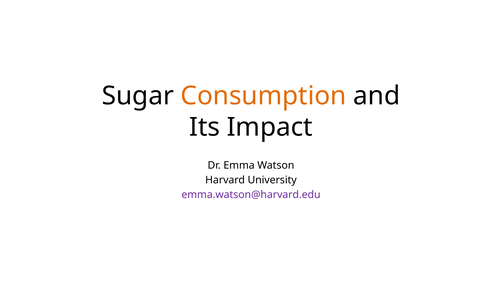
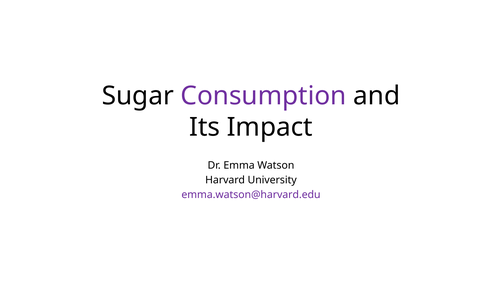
Consumption colour: orange -> purple (264, 96)
